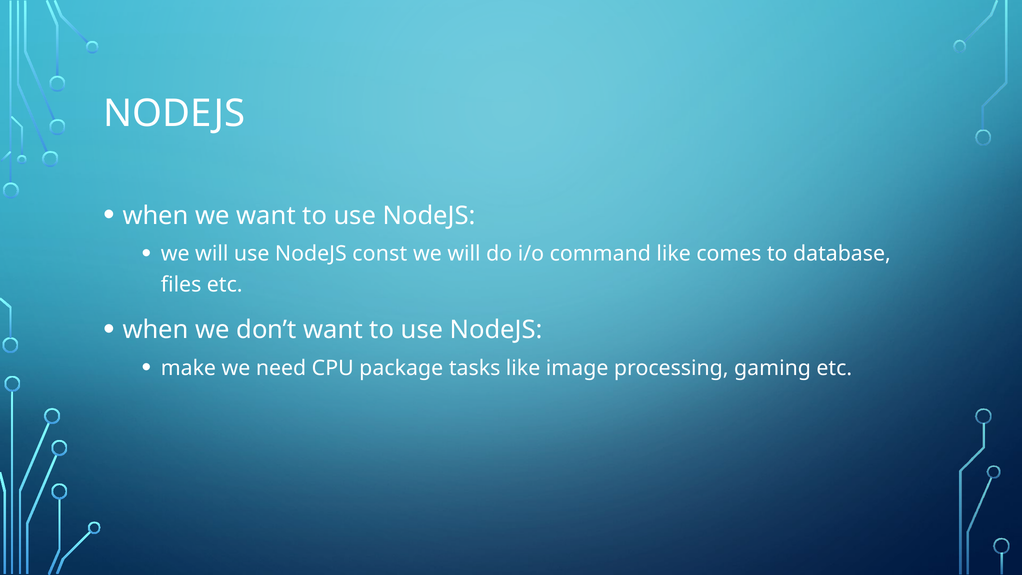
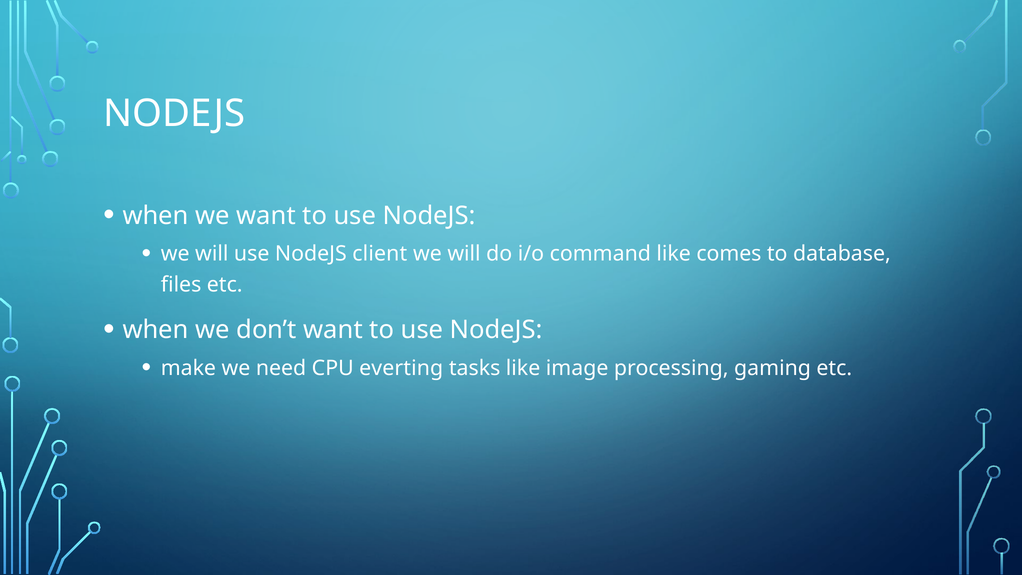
const: const -> client (380, 254)
package: package -> everting (401, 368)
